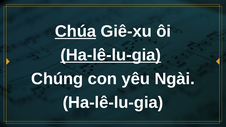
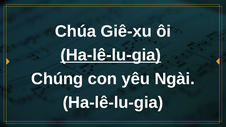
Chúa underline: present -> none (75, 31)
